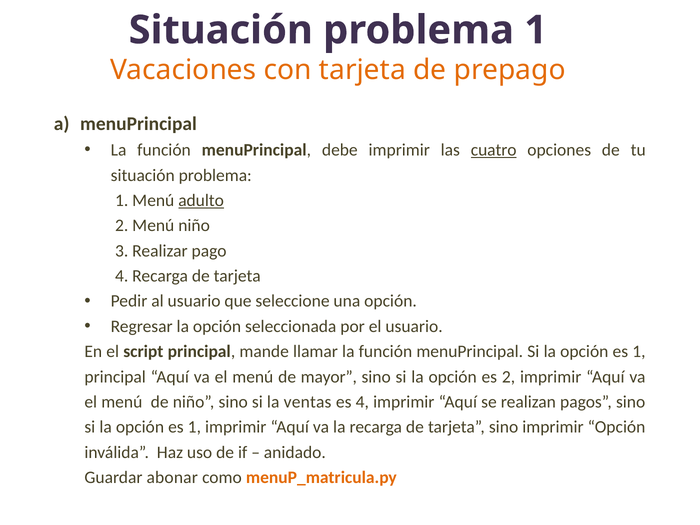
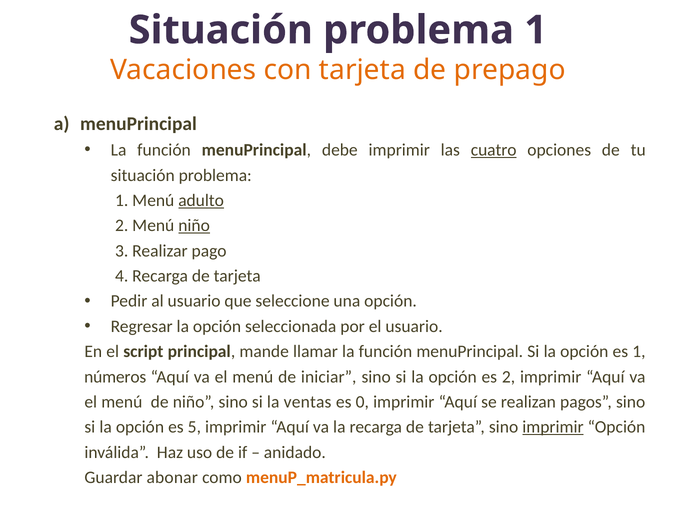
niño underline: none -> present (194, 226)
principal: principal -> números (115, 377)
mayor: mayor -> iniciar (329, 377)
es 4: 4 -> 0 (362, 402)
1: 1 -> 5 (194, 427)
imprimir underline: none -> present (553, 427)
